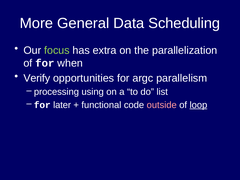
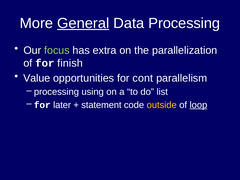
General underline: none -> present (83, 23)
Data Scheduling: Scheduling -> Processing (184, 23)
when: when -> finish (70, 63)
Verify: Verify -> Value (37, 78)
argc: argc -> cont (143, 78)
functional: functional -> statement (101, 105)
outside colour: pink -> yellow (162, 105)
